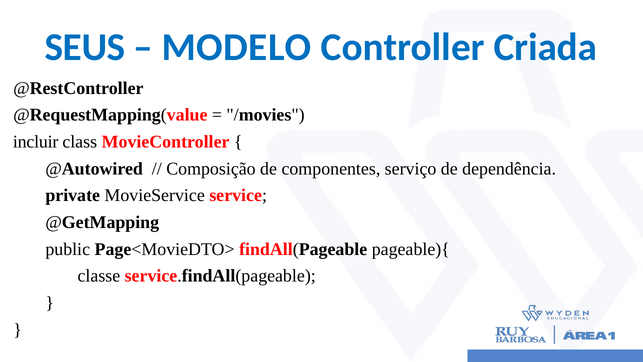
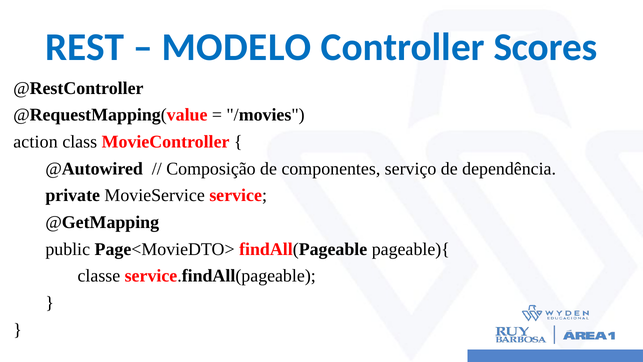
SEUS: SEUS -> REST (85, 47)
Criada: Criada -> Scores (545, 47)
incluir: incluir -> action (36, 142)
